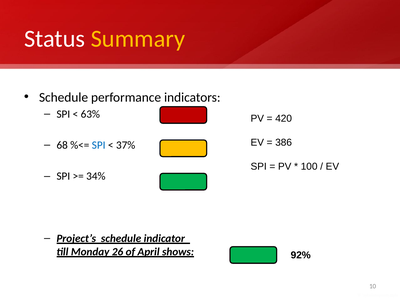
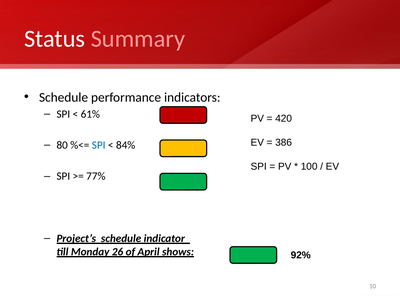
Summary colour: yellow -> pink (138, 39)
63%: 63% -> 61% (90, 114)
68: 68 -> 80 (62, 145)
37%: 37% -> 84% (126, 145)
34%: 34% -> 77% (96, 176)
